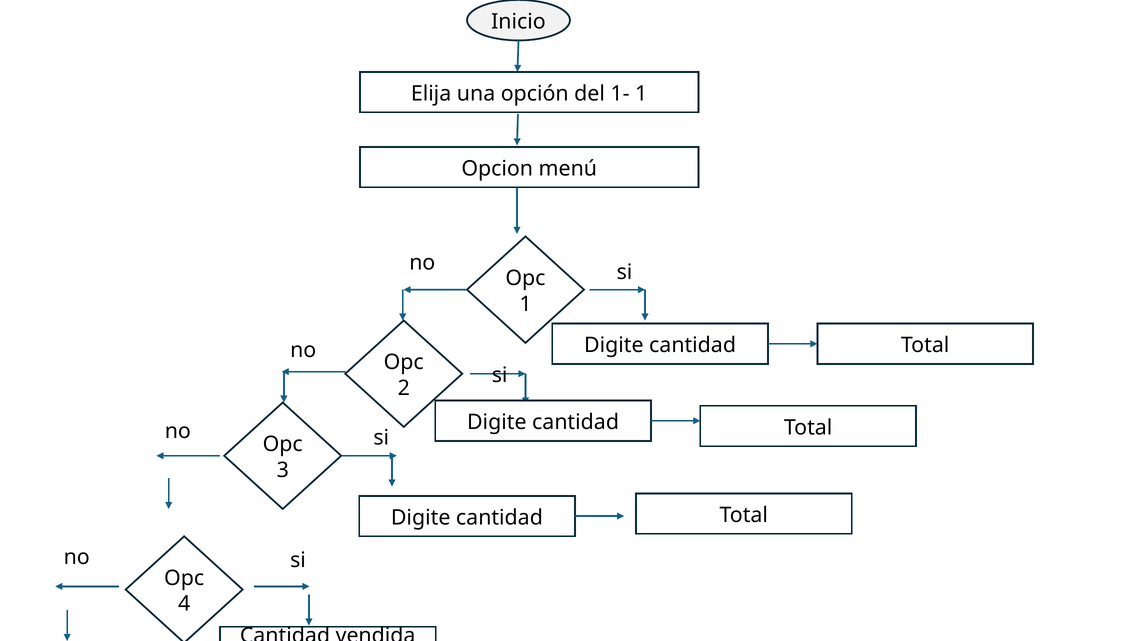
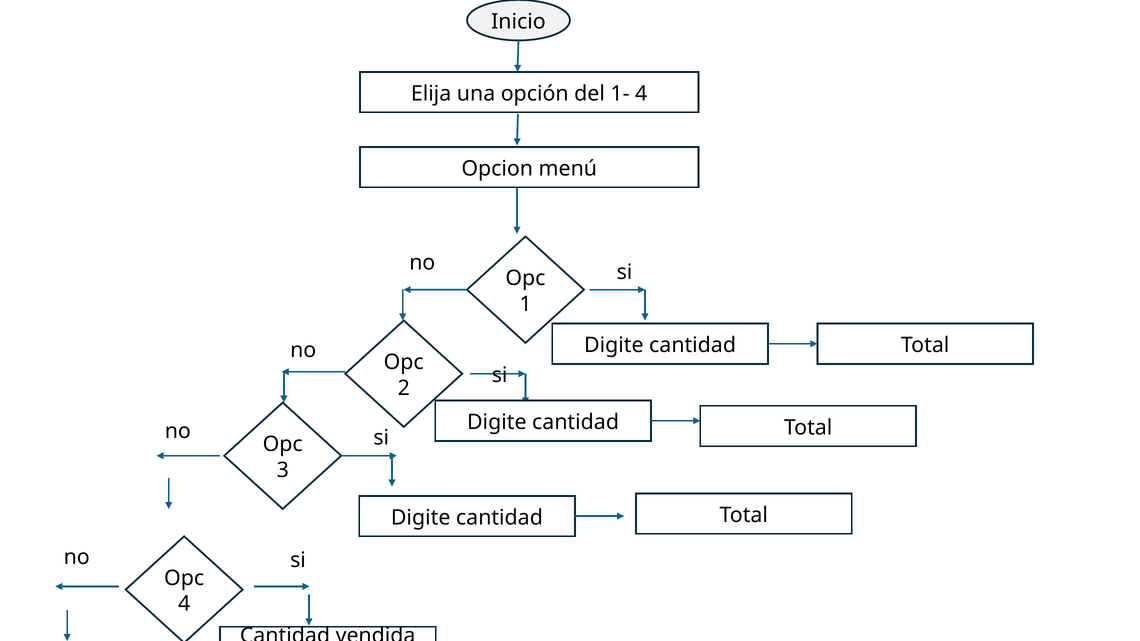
1- 1: 1 -> 4 (641, 94)
